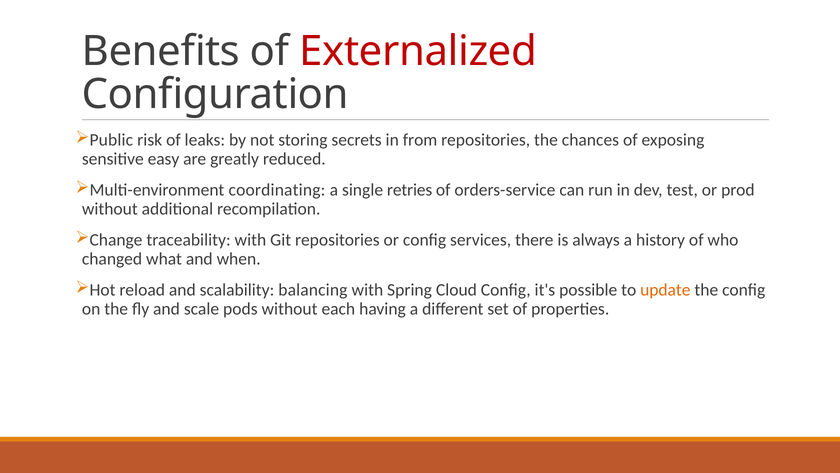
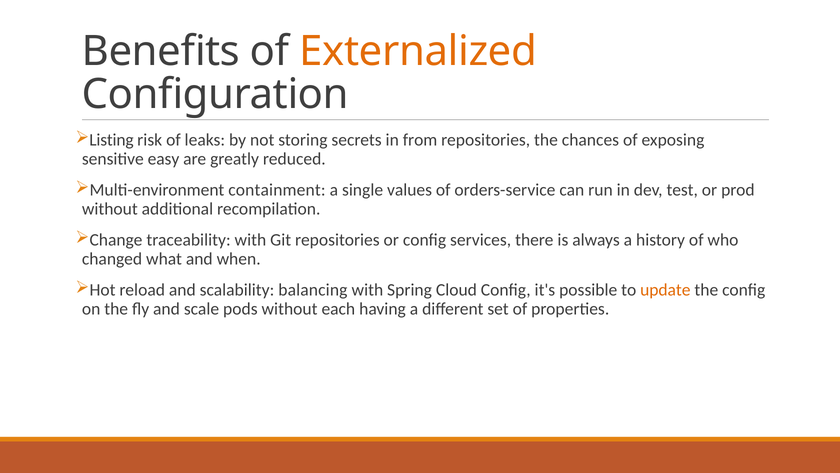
Externalized colour: red -> orange (418, 51)
Public: Public -> Listing (111, 140)
coordinating: coordinating -> containment (277, 190)
retries: retries -> values (410, 190)
